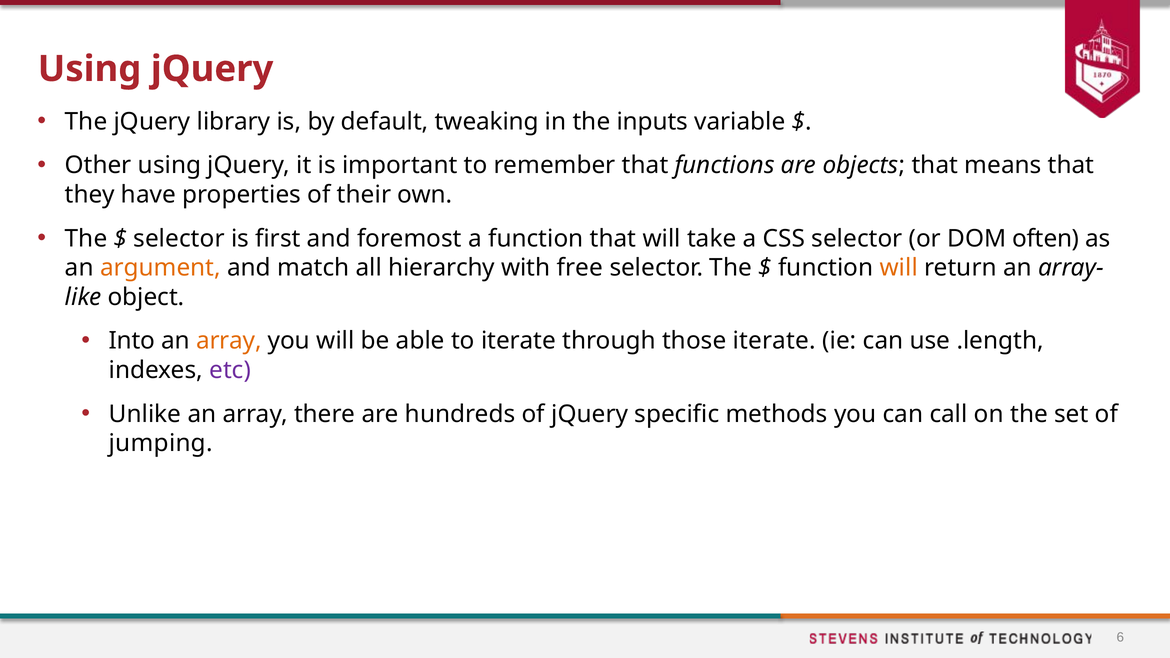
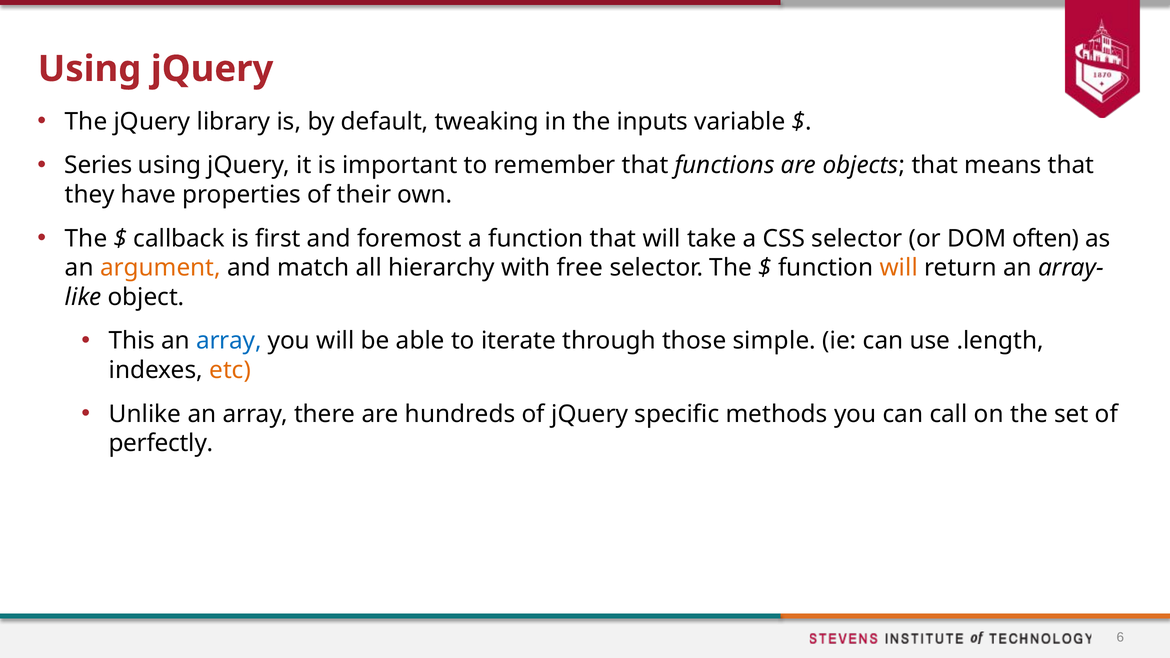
Other: Other -> Series (98, 165)
selector: selector -> callback (179, 239)
Into: Into -> This (132, 341)
array colour: orange -> blue (229, 341)
those iterate: iterate -> simple (774, 341)
etc colour: purple -> orange (230, 370)
jumping: jumping -> perfectly (161, 443)
